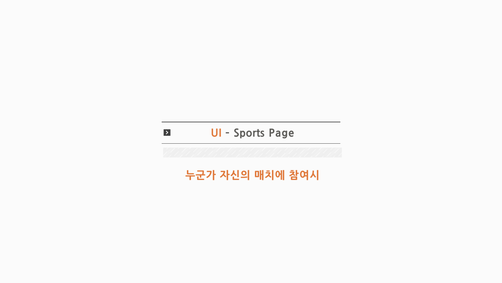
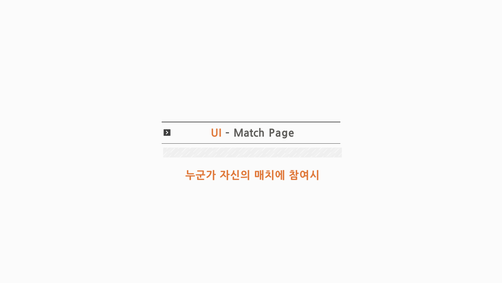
Sports: Sports -> Match (249, 133)
